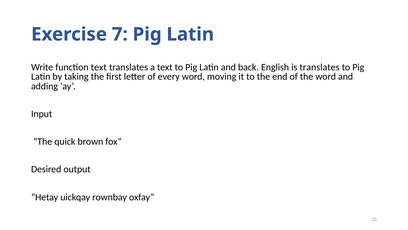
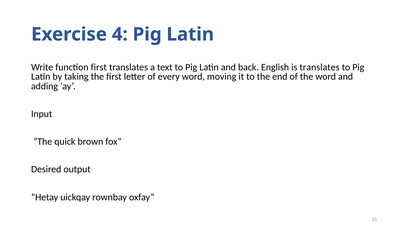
7: 7 -> 4 (120, 34)
function text: text -> first (99, 67)
